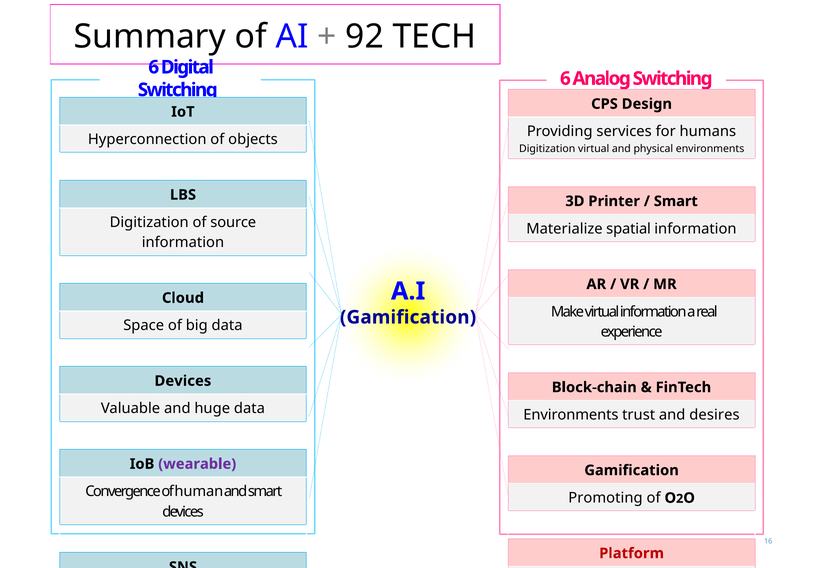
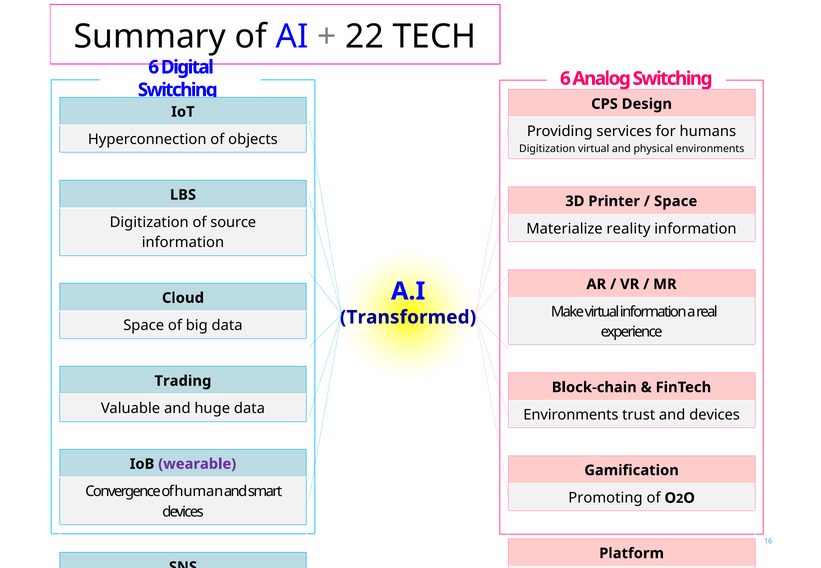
92: 92 -> 22 (365, 37)
Smart: Smart -> Space (676, 201)
spatial: spatial -> reality (628, 229)
Gamification: Gamification -> Transformed (408, 317)
Devices: Devices -> Trading (183, 381)
and desires: desires -> devices (715, 415)
Platform colour: red -> black (632, 554)
